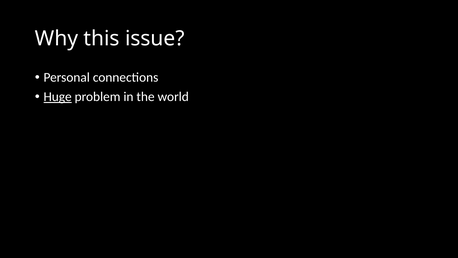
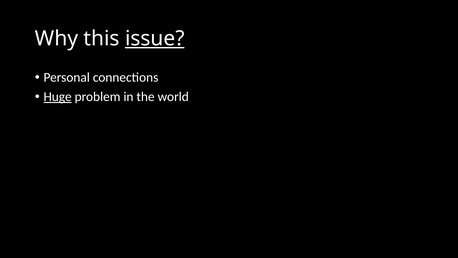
issue underline: none -> present (155, 38)
